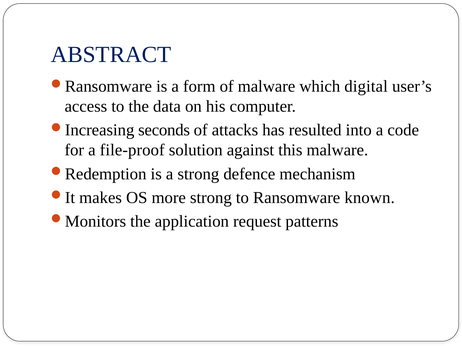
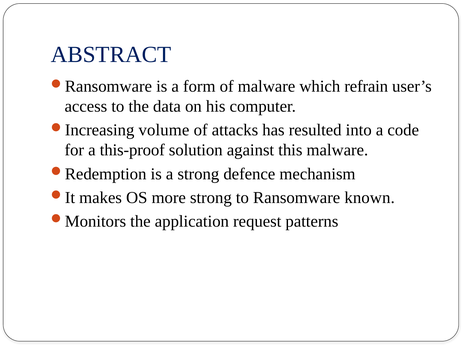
digital: digital -> refrain (366, 87)
seconds: seconds -> volume (164, 130)
file-proof: file-proof -> this-proof (132, 150)
